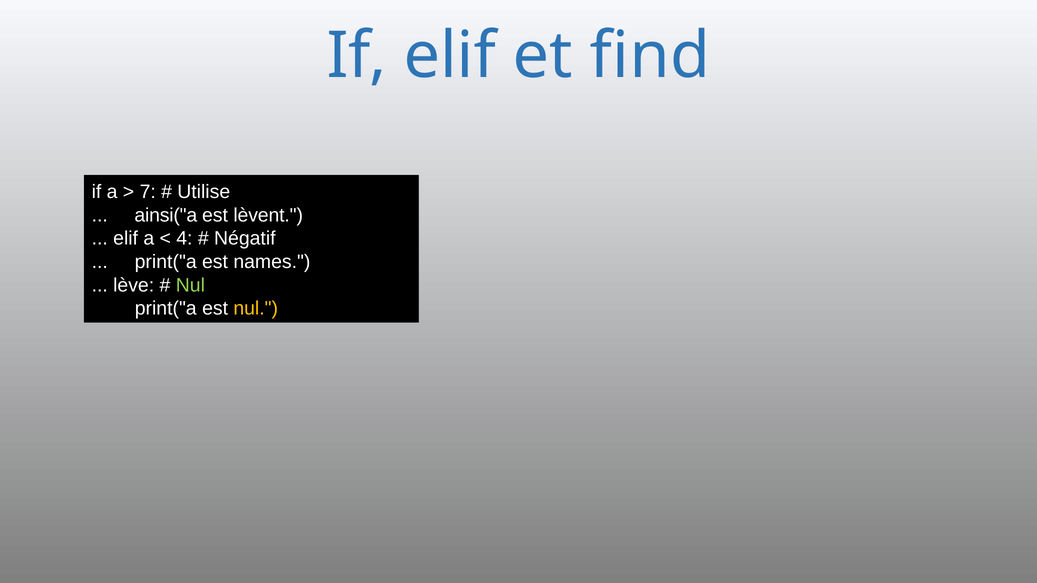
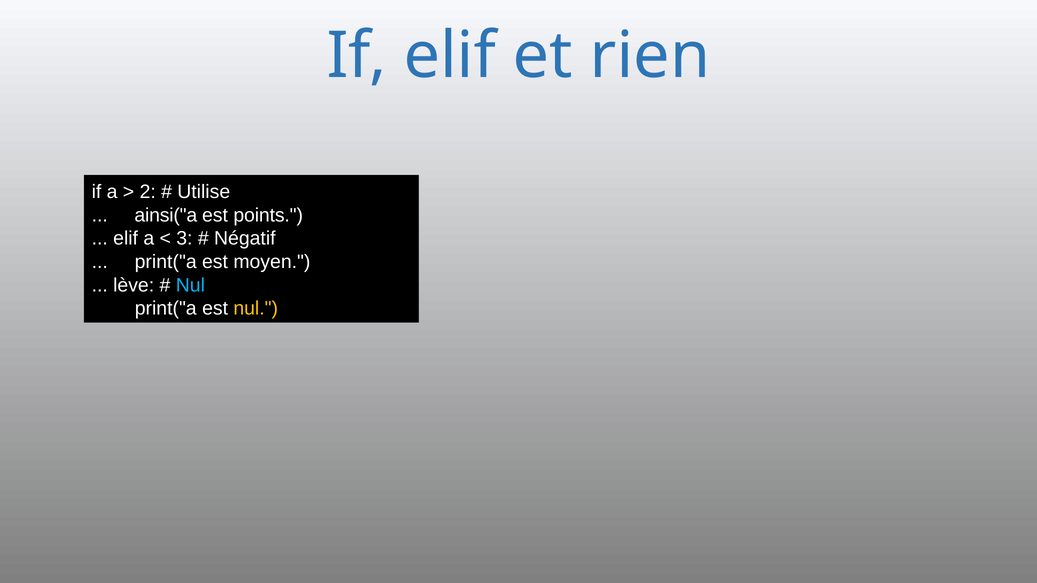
find: find -> rien (650, 56)
7: 7 -> 2 (148, 192)
lèvent: lèvent -> points (268, 215)
4: 4 -> 3 (184, 239)
names: names -> moyen (272, 262)
Nul colour: light green -> light blue (190, 285)
